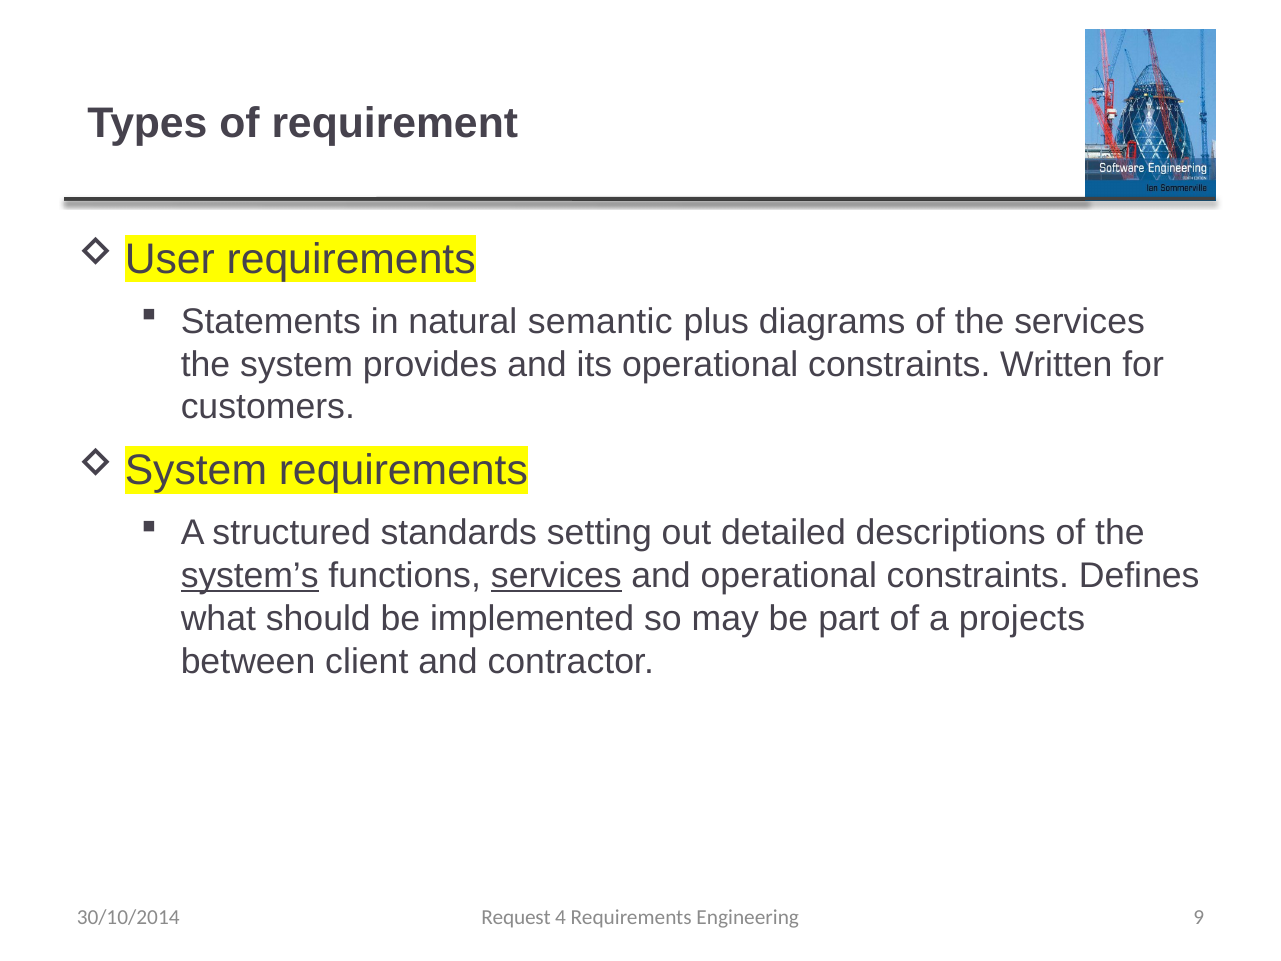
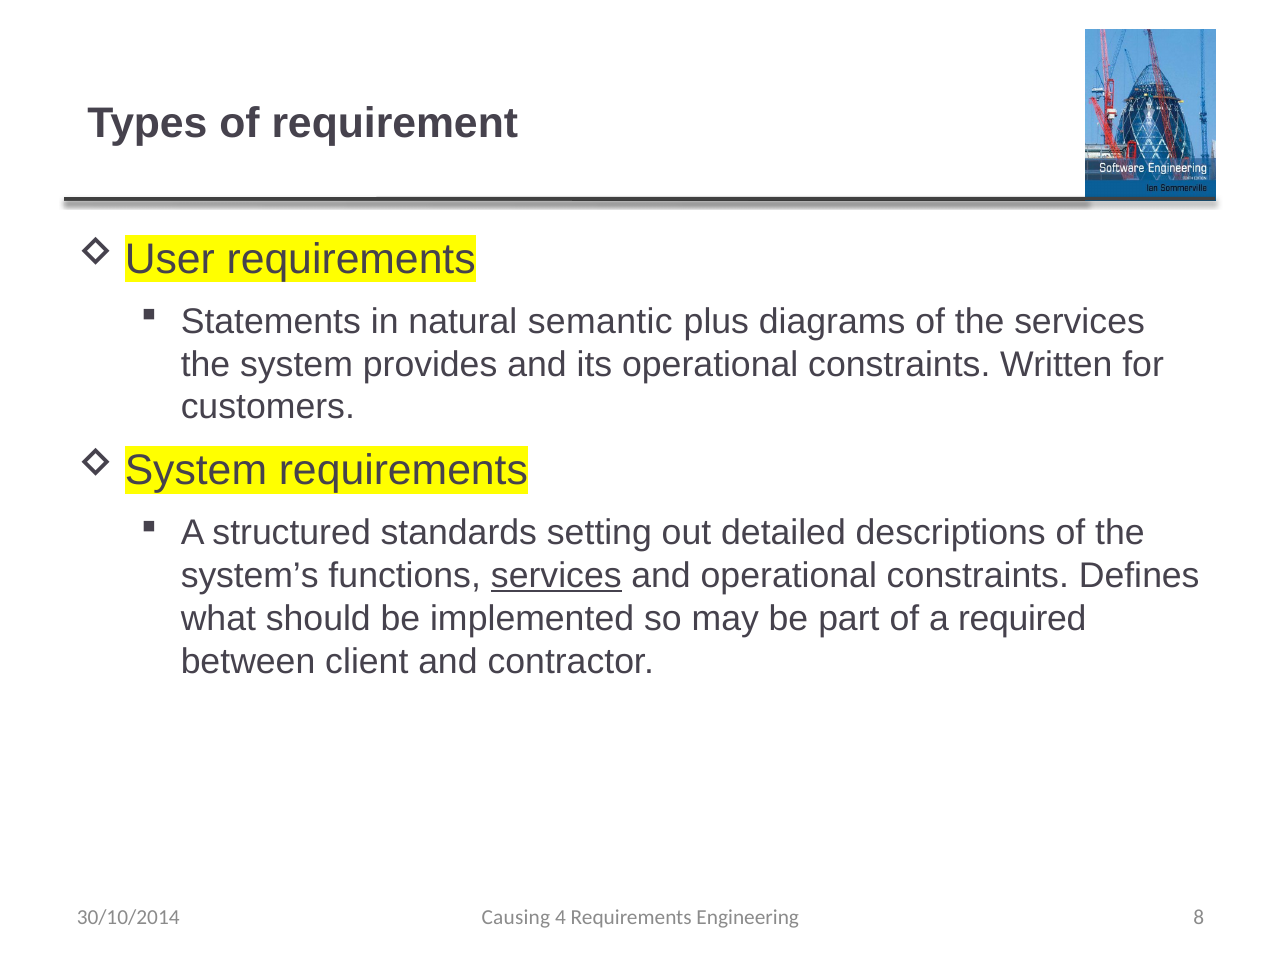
system’s underline: present -> none (250, 576)
projects: projects -> required (1022, 618)
Request: Request -> Causing (516, 917)
9: 9 -> 8 (1199, 917)
